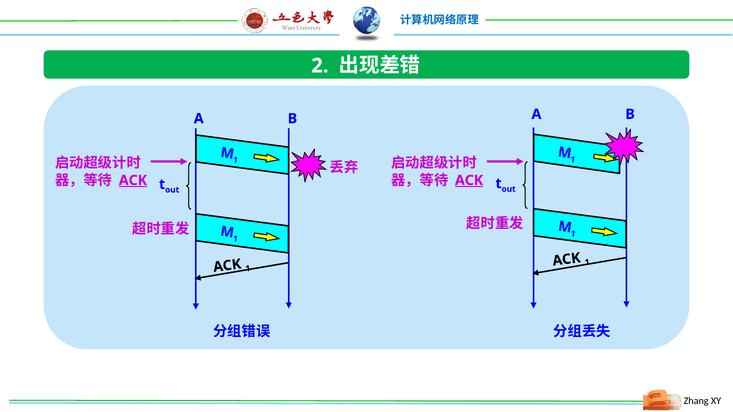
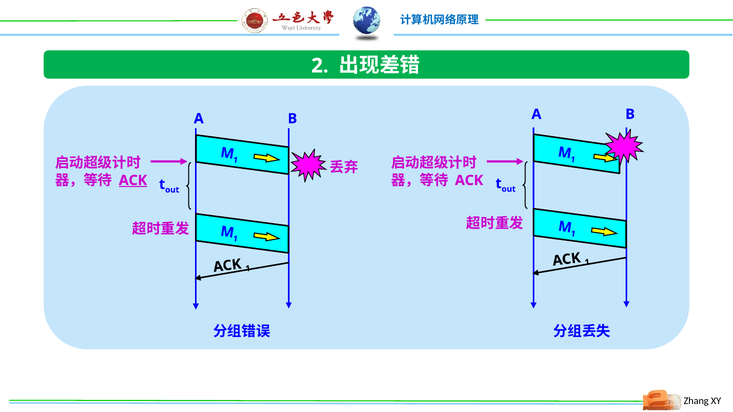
ACK underline: present -> none (469, 180)
